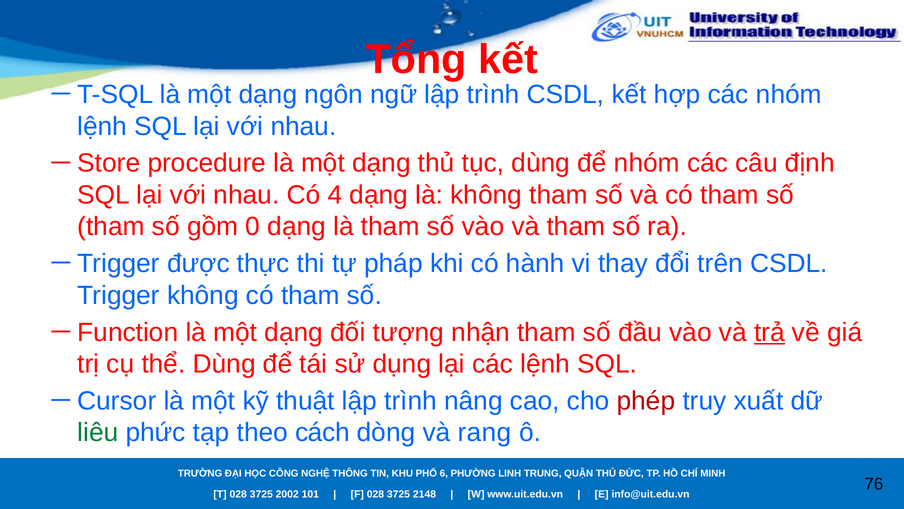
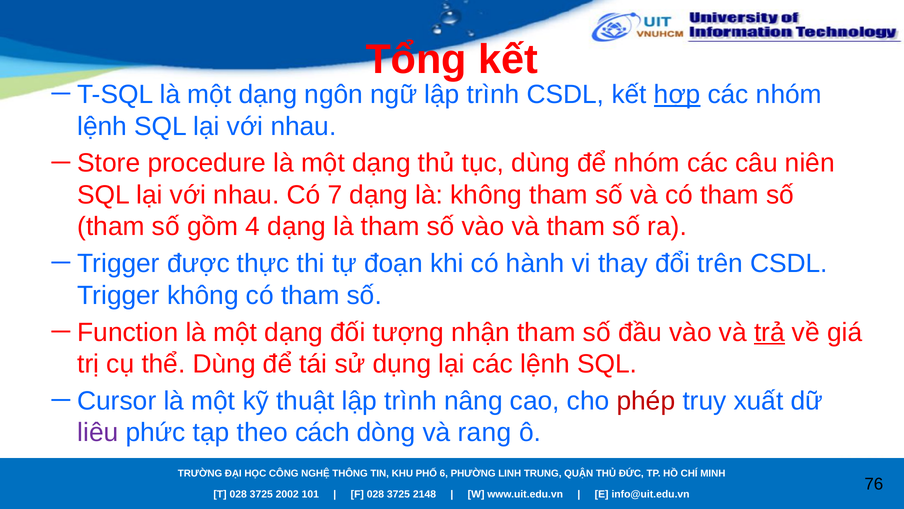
hợp underline: none -> present (677, 95)
định: định -> niên (810, 163)
4: 4 -> 7 (335, 195)
0: 0 -> 4 (253, 226)
pháp: pháp -> đoạn (393, 263)
liêu colour: green -> purple (98, 432)
